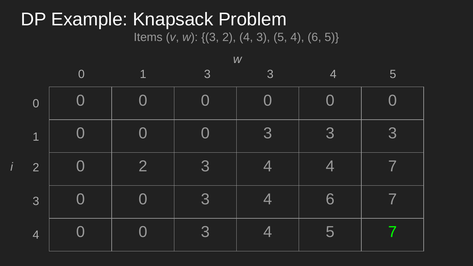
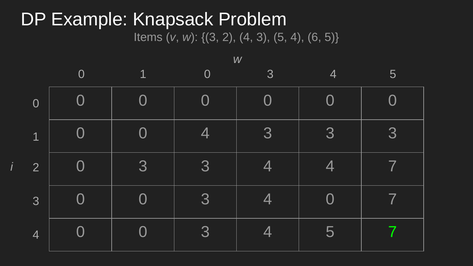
1 3: 3 -> 0 (207, 74)
0: 0 -> 4 (205, 133)
2: 2 -> 3 (143, 166)
0 3 4 6: 6 -> 0 (330, 199)
